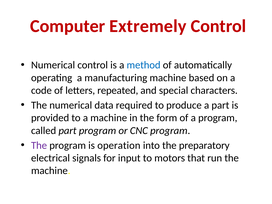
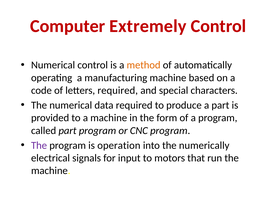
method colour: blue -> orange (144, 65)
letters repeated: repeated -> required (118, 90)
preparatory: preparatory -> numerically (204, 145)
